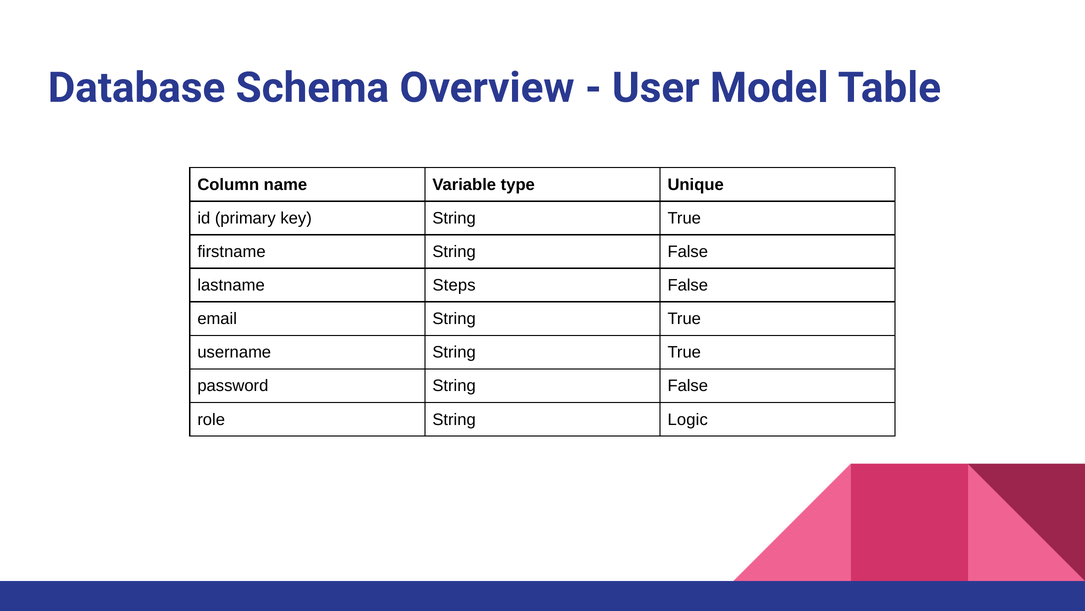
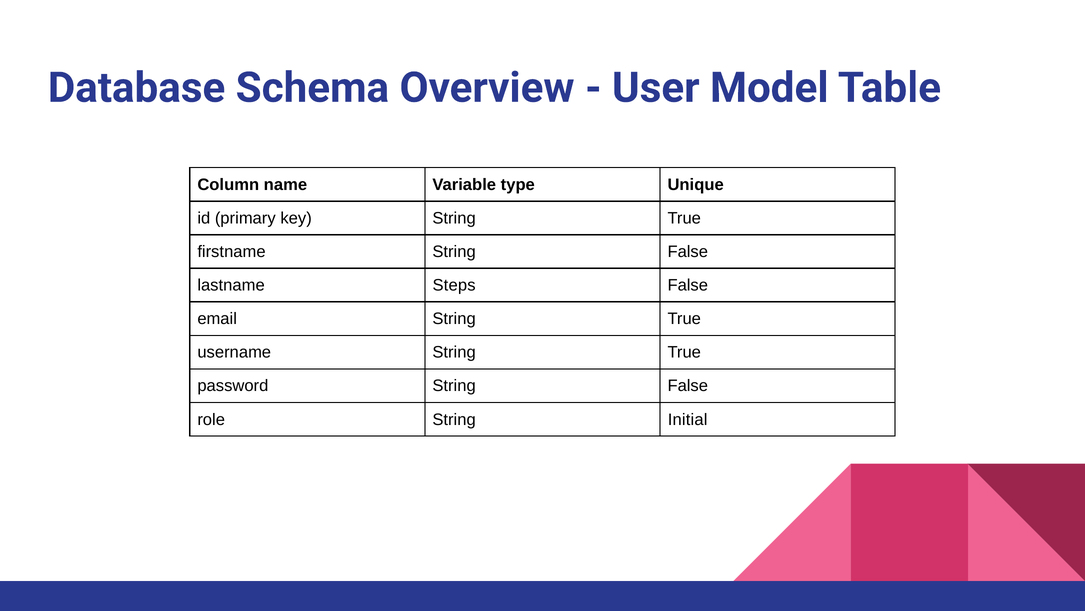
Logic: Logic -> Initial (688, 419)
